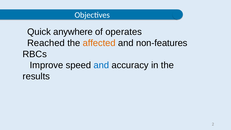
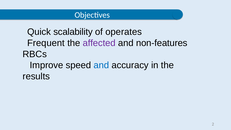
anywhere: anywhere -> scalability (73, 32)
Reached: Reached -> Frequent (46, 43)
affected colour: orange -> purple (99, 43)
